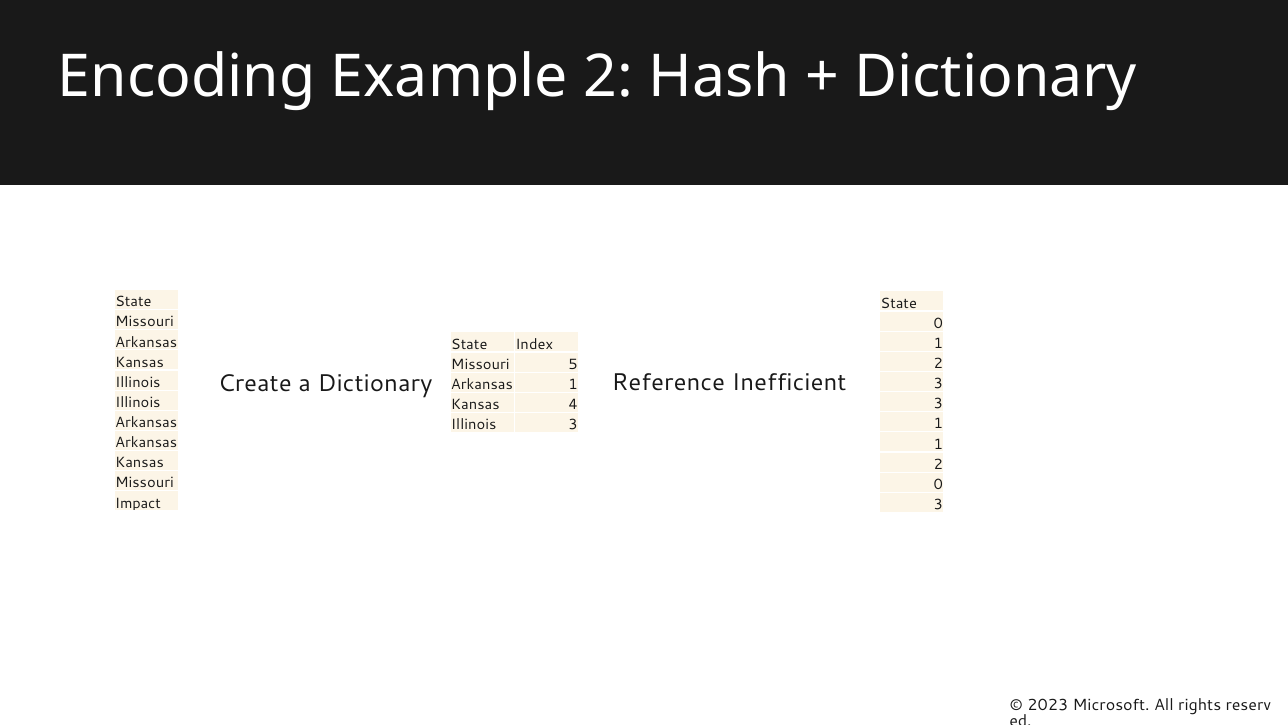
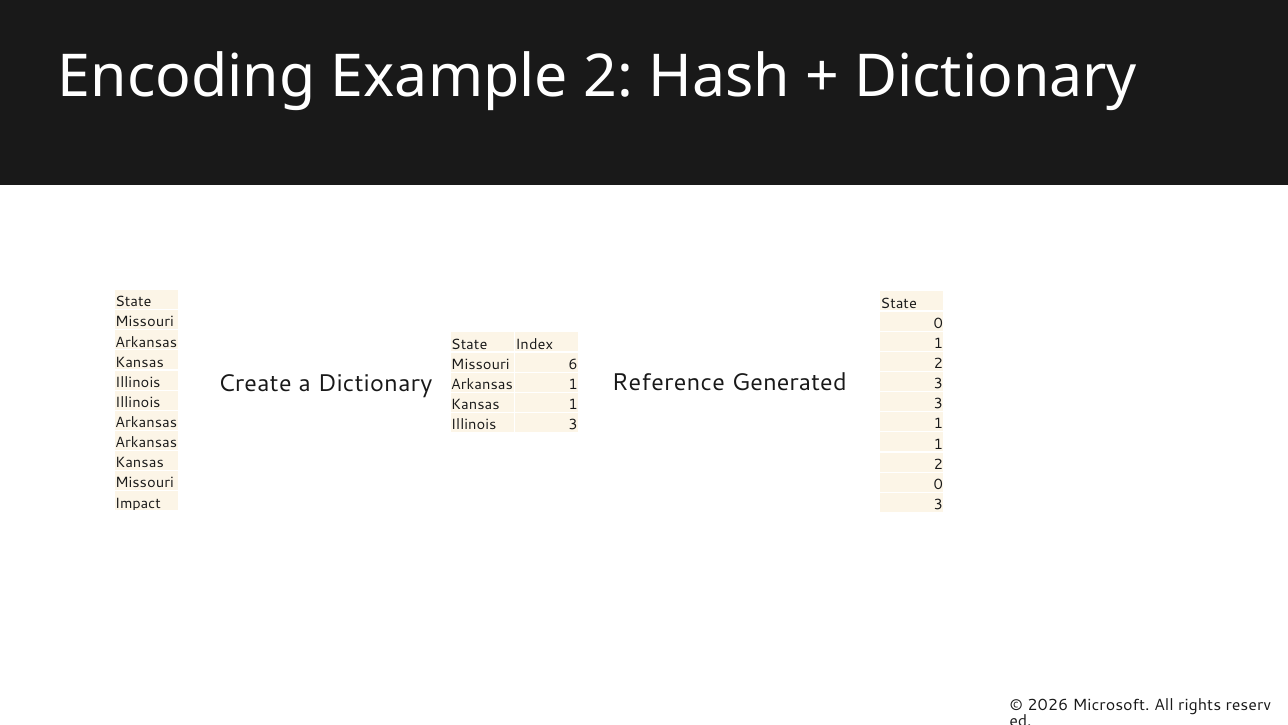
5: 5 -> 6 (573, 364)
Inefficient: Inefficient -> Generated (789, 382)
Kansas 4: 4 -> 1 (573, 404)
2023: 2023 -> 2026 (1048, 705)
